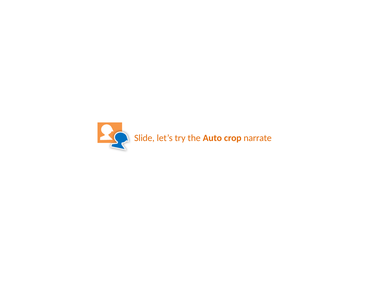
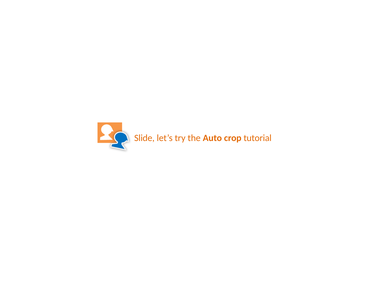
narrate: narrate -> tutorial (258, 138)
